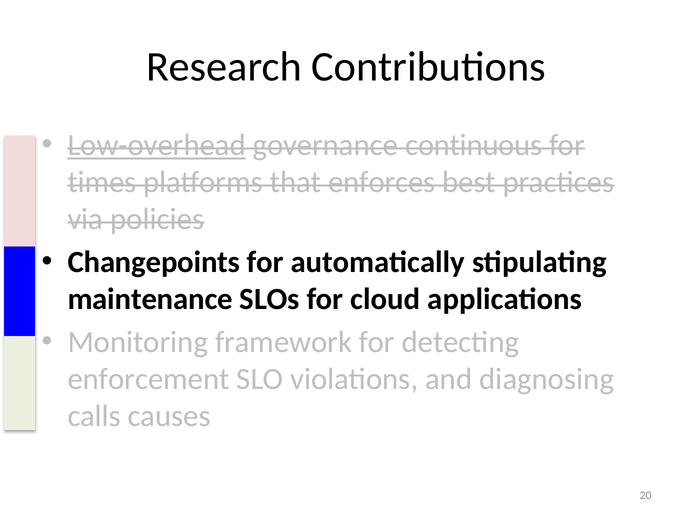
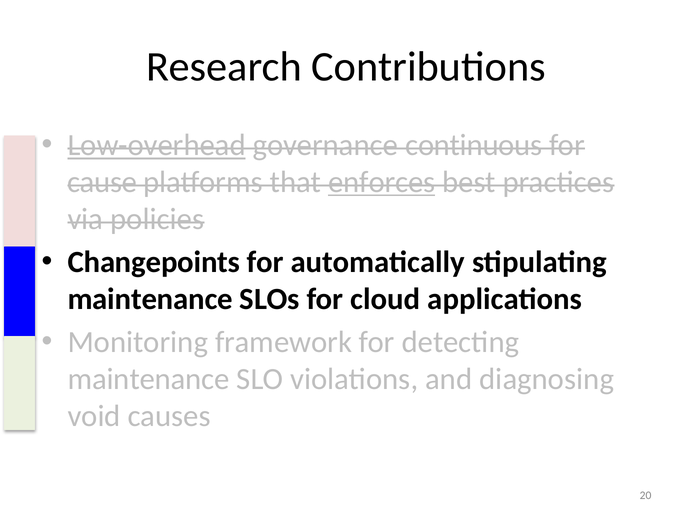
times: times -> cause (102, 182)
enforces underline: none -> present (382, 182)
enforcement: enforcement -> maintenance (149, 380)
calls: calls -> void (94, 416)
